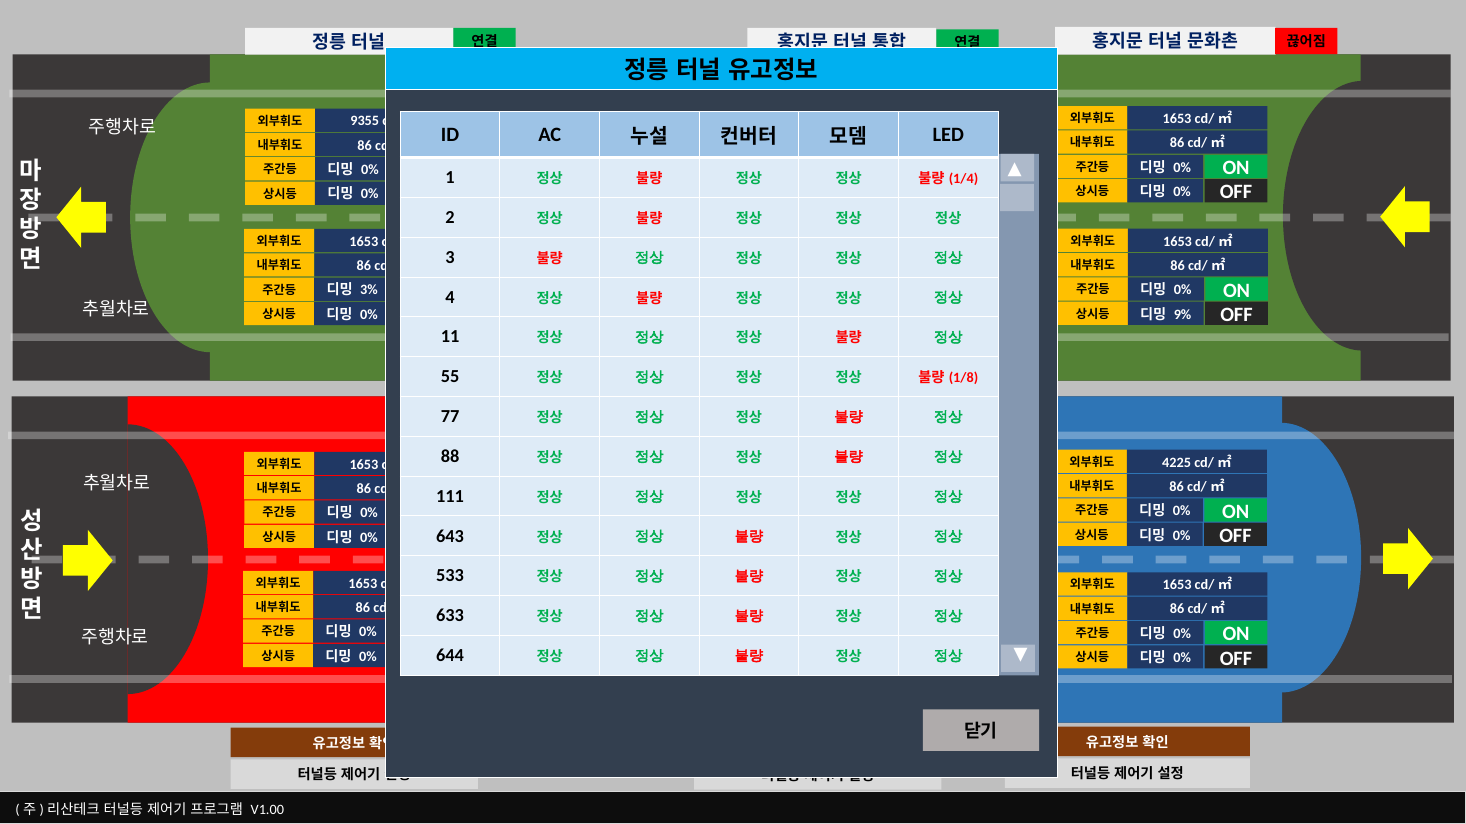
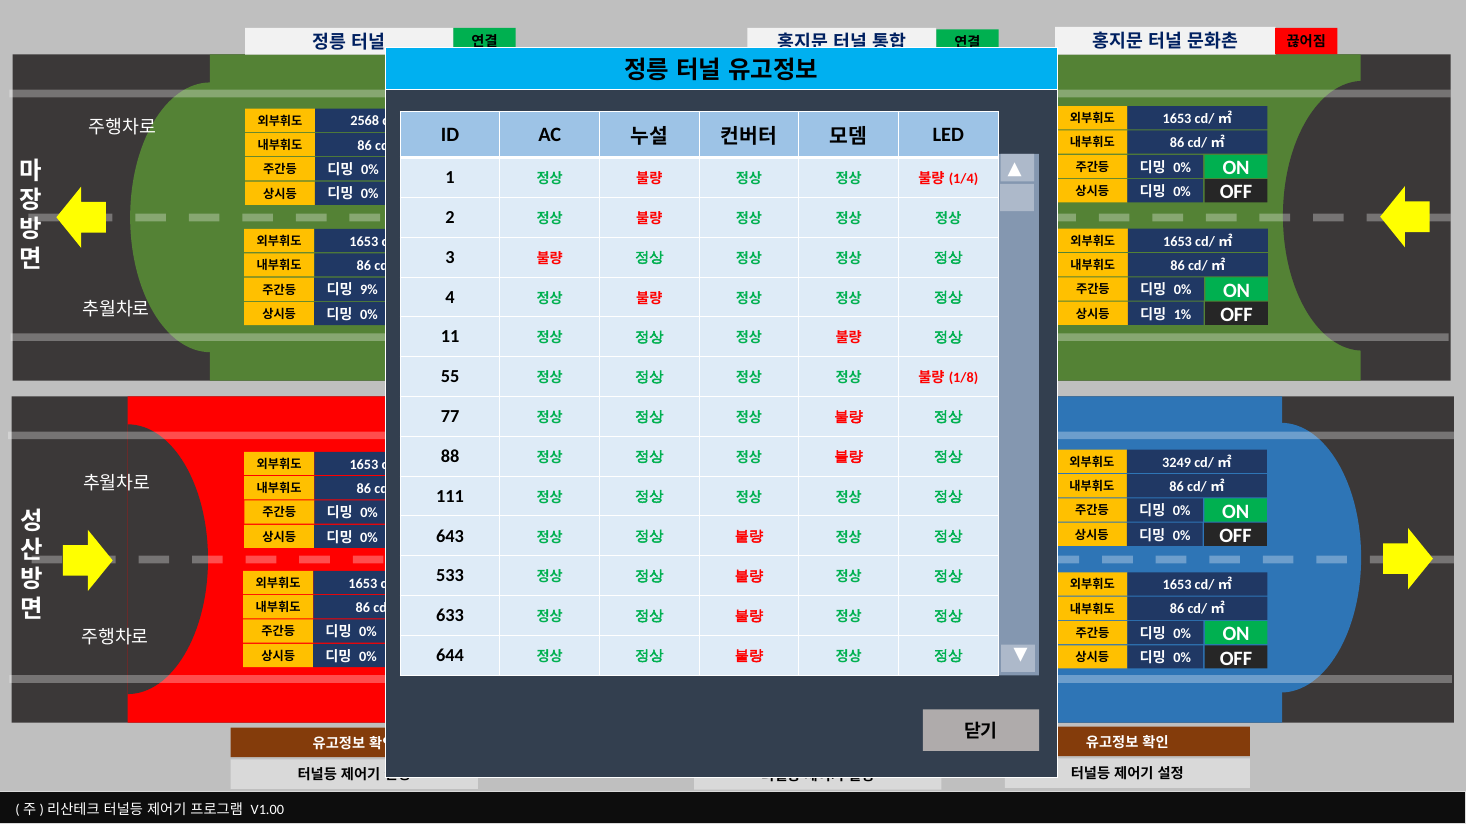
9355: 9355 -> 2568 (365, 121)
3%: 3% -> 9% (369, 290)
9%: 9% -> 1% (1183, 315)
4225: 4225 -> 3249 (1177, 463)
